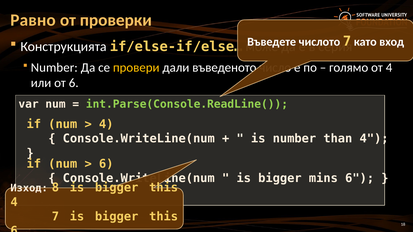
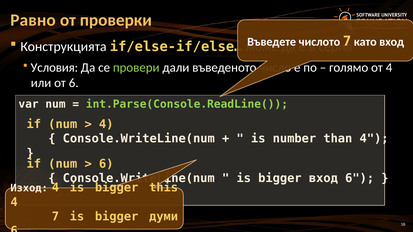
Number: Number -> Условия (54, 68)
провери colour: yellow -> light green (136, 68)
bigger mins: mins -> вход (323, 179)
Изход 8: 8 -> 4 (55, 188)
7 is bigger this: this -> думи (164, 217)
